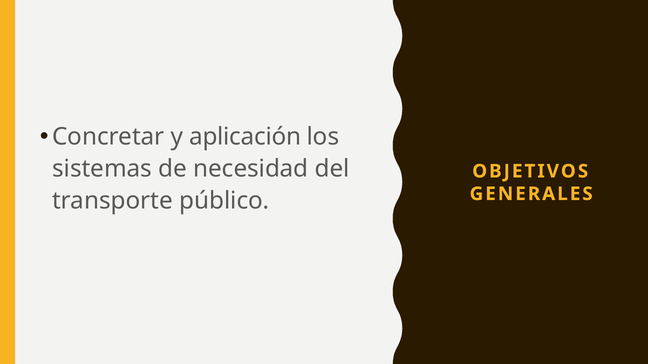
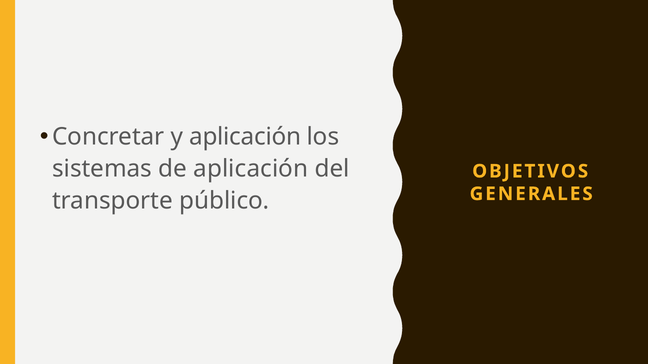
de necesidad: necesidad -> aplicación (251, 169)
